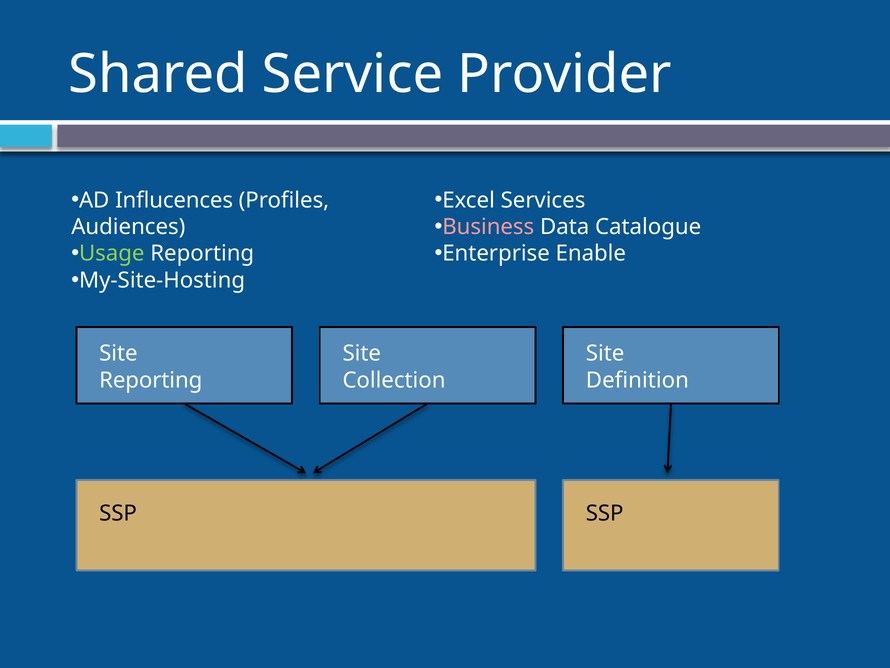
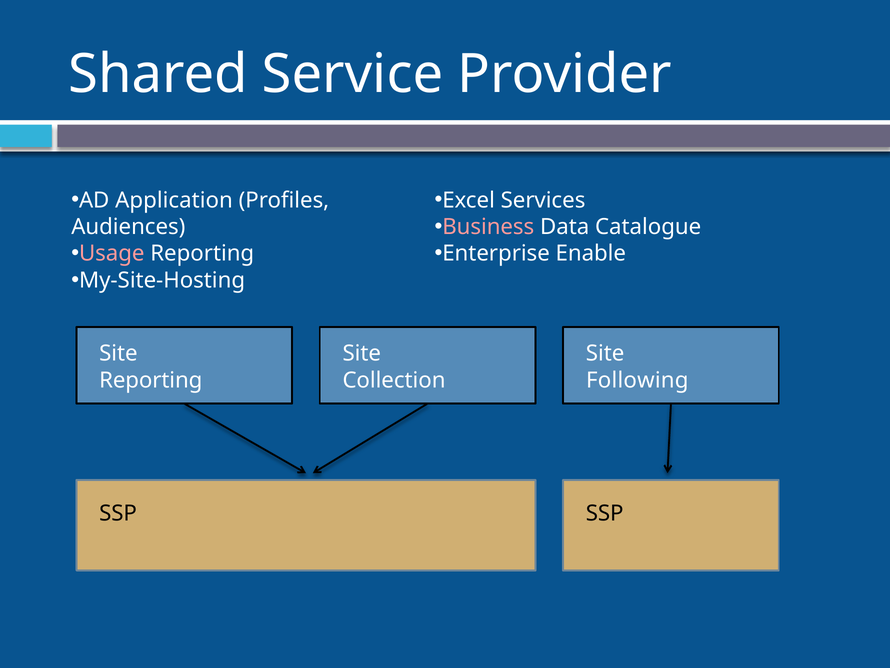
Influcences: Influcences -> Application (174, 200)
Usage colour: light green -> pink (112, 253)
Definition: Definition -> Following (637, 380)
